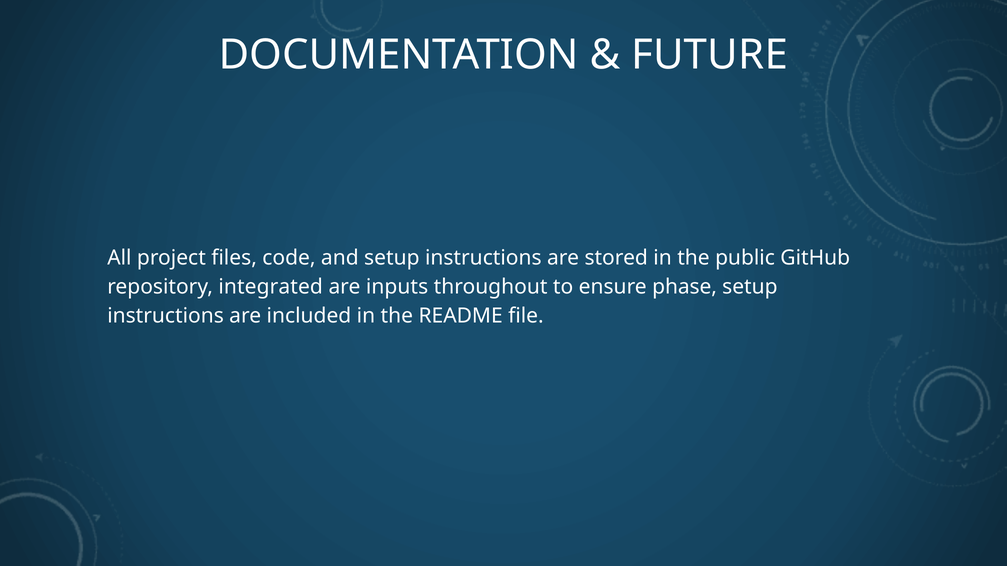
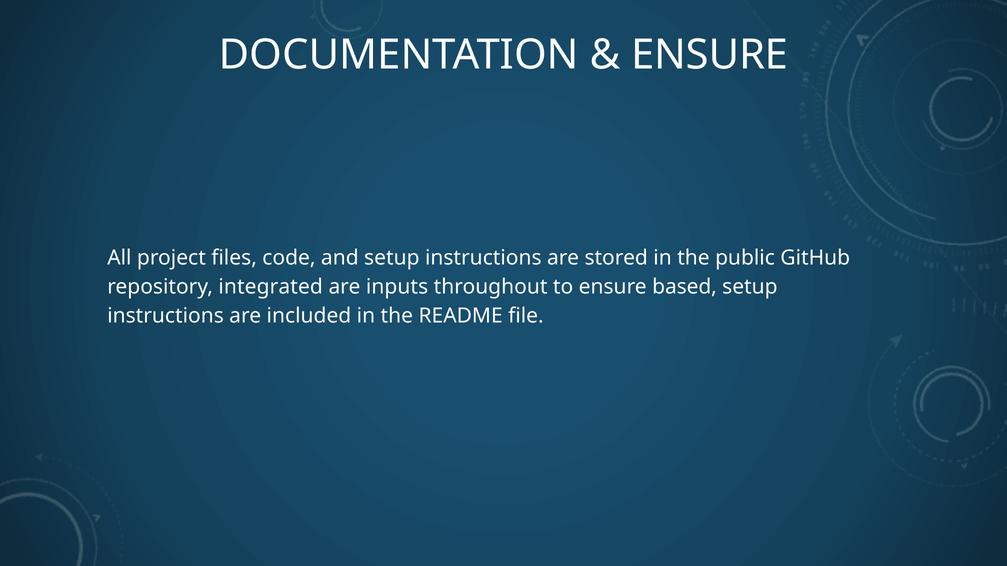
FUTURE: FUTURE -> ENSURE (710, 55)
phase: phase -> based (685, 287)
